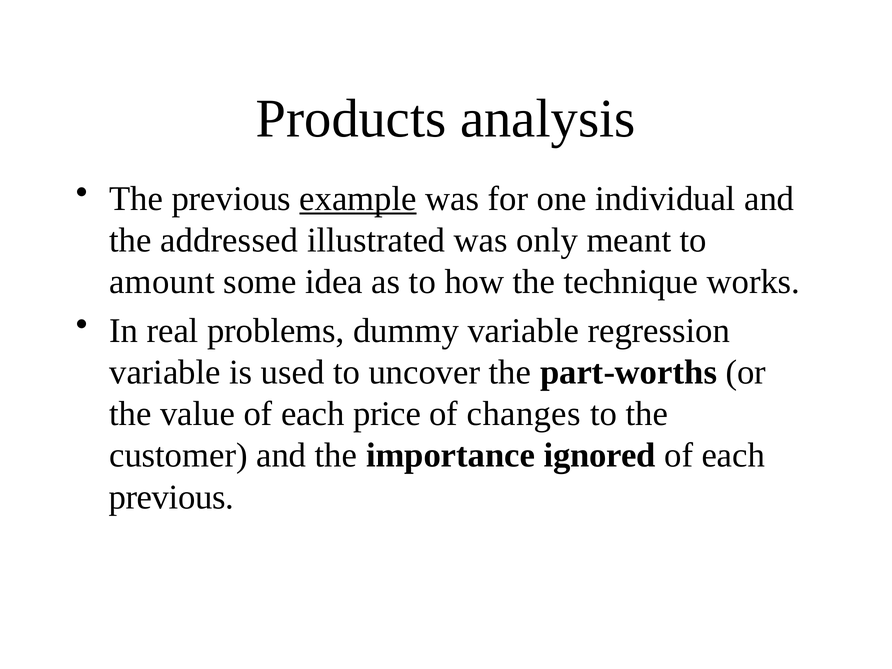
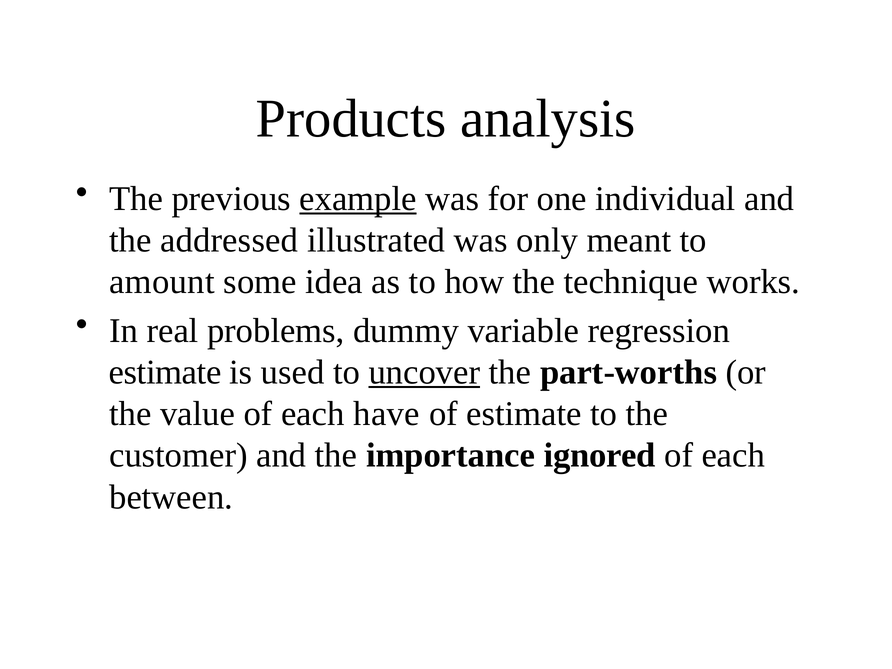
variable: variable -> estimate (165, 372)
uncover underline: none -> present (424, 372)
price: price -> have (387, 414)
of changes: changes -> estimate (524, 414)
previous: previous -> between (171, 497)
